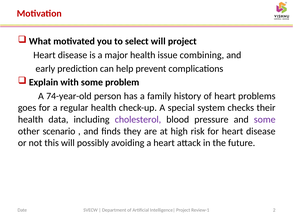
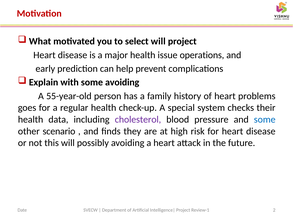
combining: combining -> operations (202, 55)
some problem: problem -> avoiding (122, 82)
74-year-old: 74-year-old -> 55-year-old (69, 96)
some colour: purple -> blue (265, 119)
